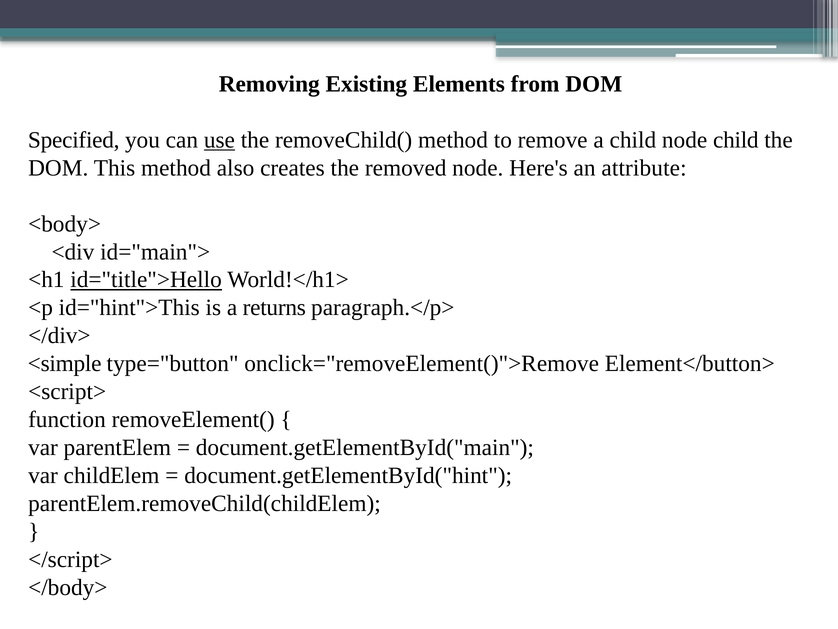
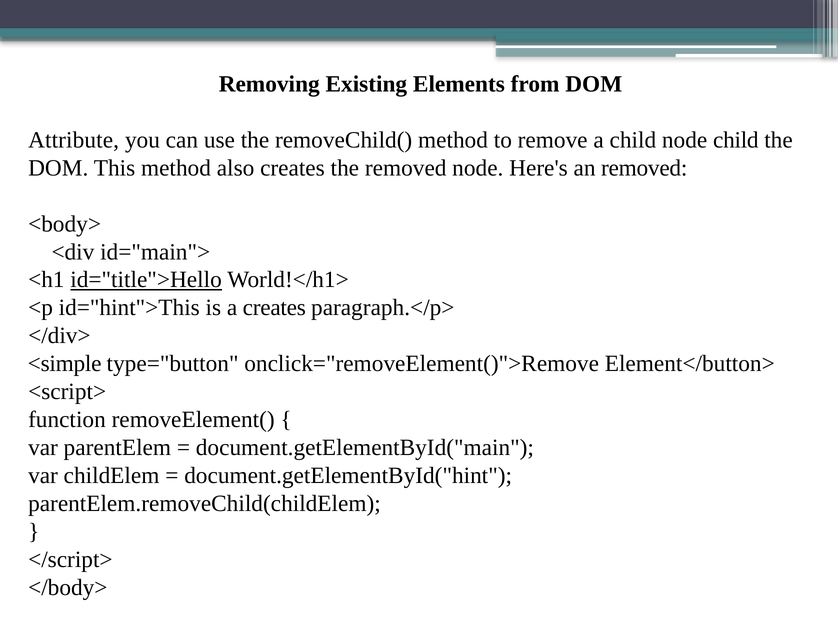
Specified: Specified -> Attribute (74, 140)
use underline: present -> none (219, 140)
an attribute: attribute -> removed (644, 168)
a returns: returns -> creates (274, 308)
